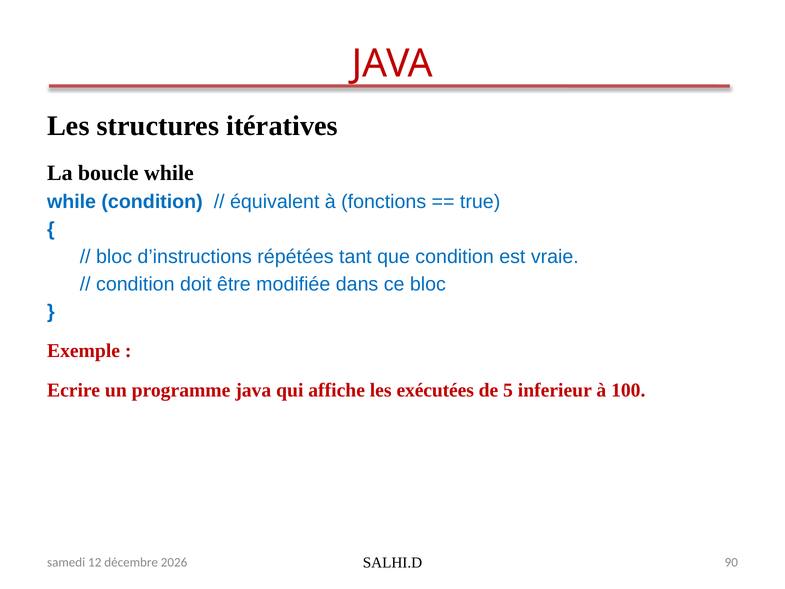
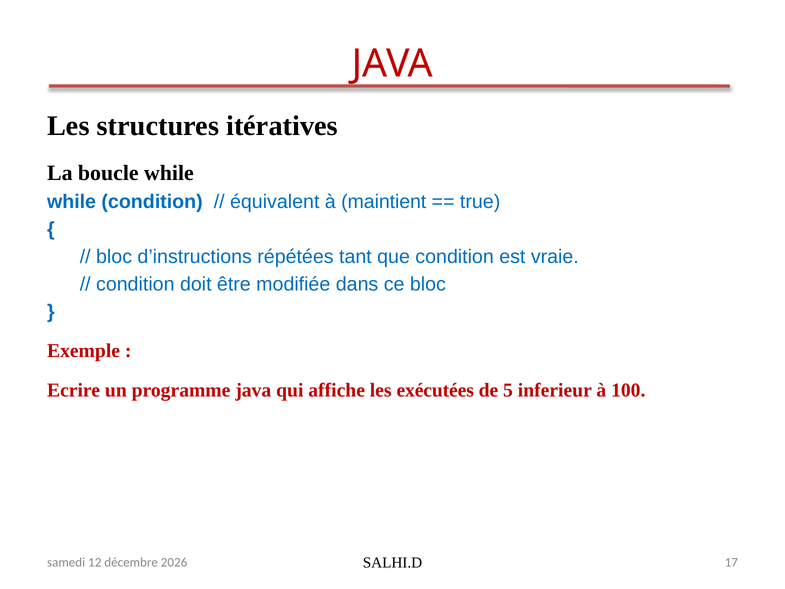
fonctions: fonctions -> maintient (384, 202)
90: 90 -> 17 (731, 562)
